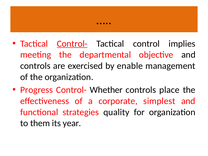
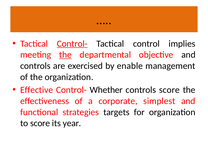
the underline: none -> present (65, 55)
Progress: Progress -> Effective (37, 90)
controls place: place -> score (169, 90)
quality: quality -> targets (116, 112)
to them: them -> score (40, 123)
